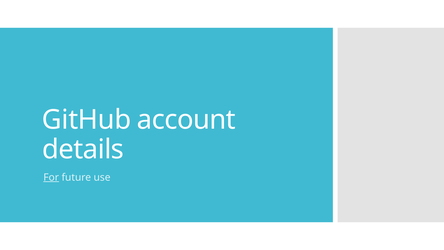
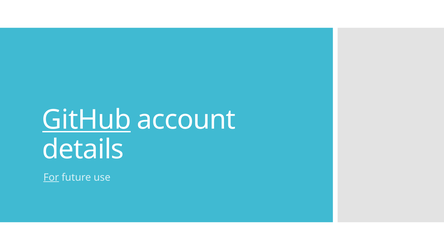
GitHub underline: none -> present (87, 120)
